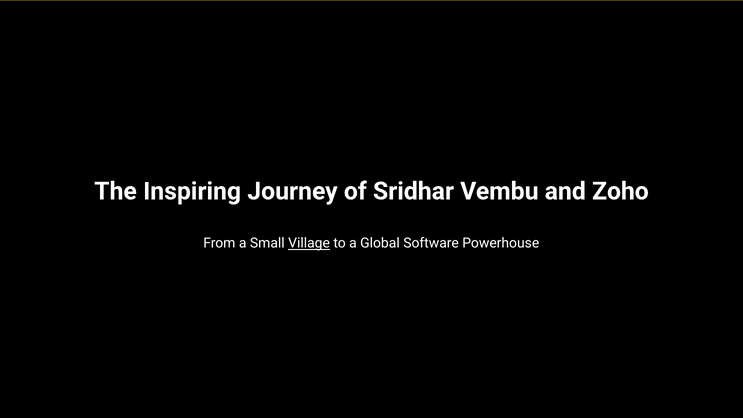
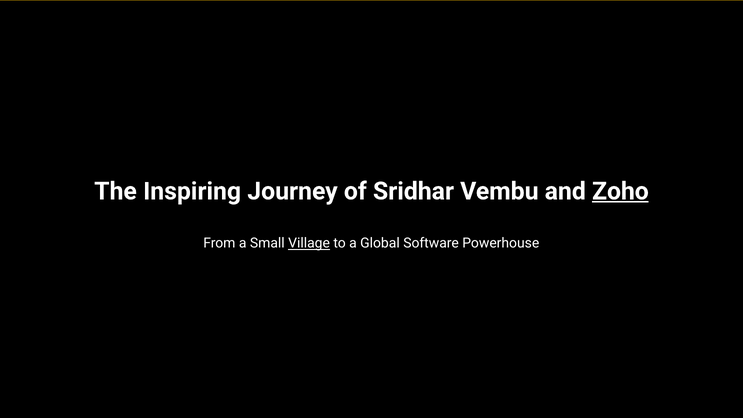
Zoho underline: none -> present (620, 191)
